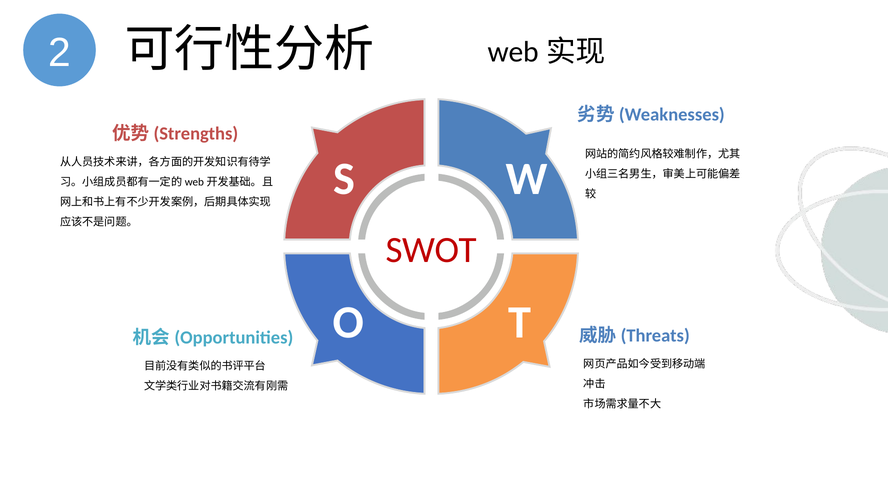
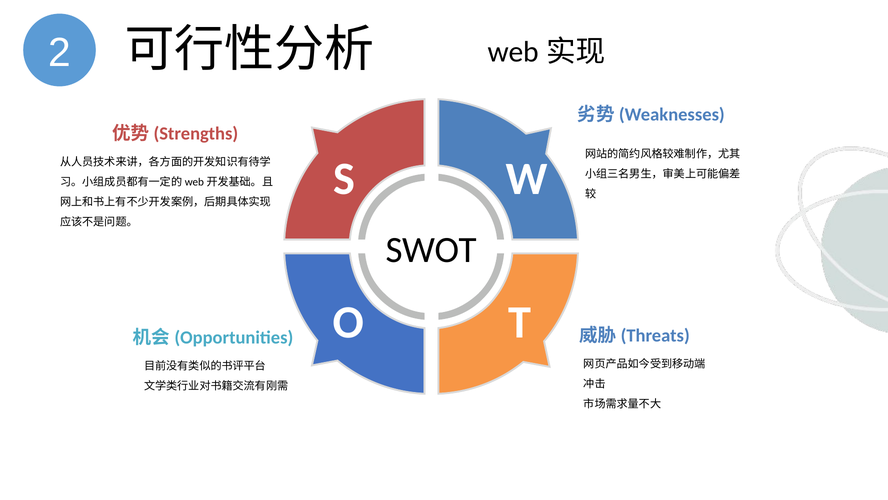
SWOT colour: red -> black (431, 250)
